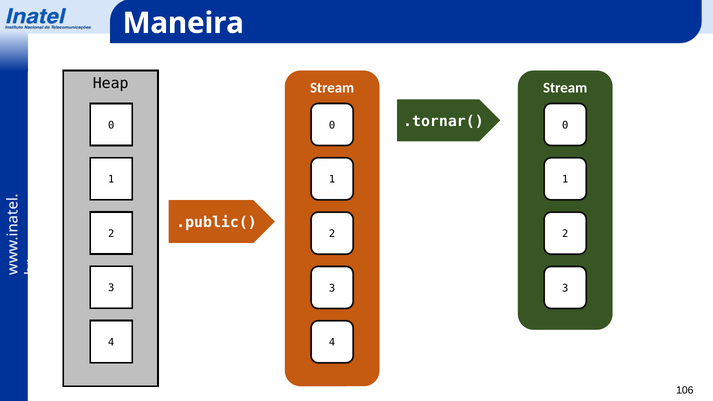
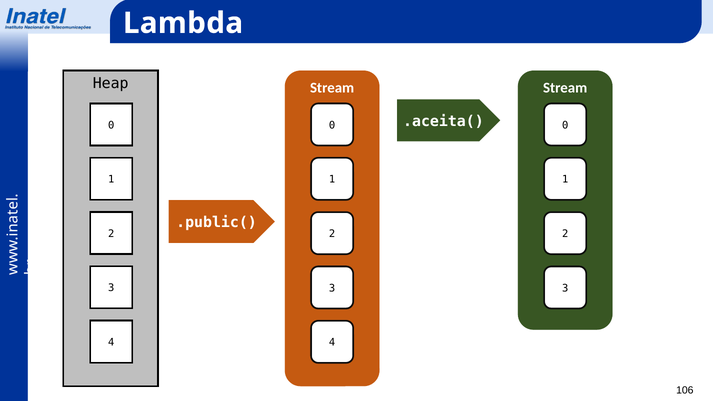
Maneira: Maneira -> Lambda (183, 23)
.tornar(: .tornar( -> .aceita( (443, 121)
